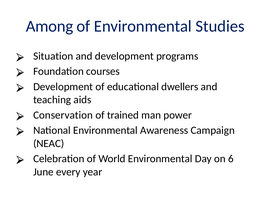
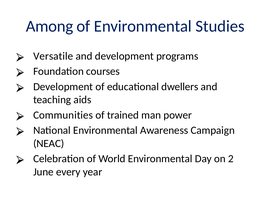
Situation: Situation -> Versatile (53, 56)
Conservation: Conservation -> Communities (63, 115)
6: 6 -> 2 (231, 159)
